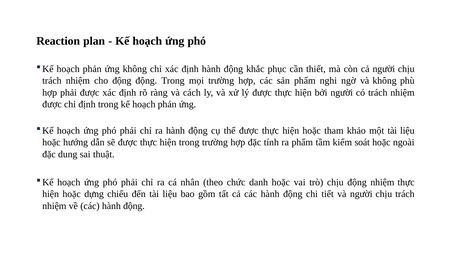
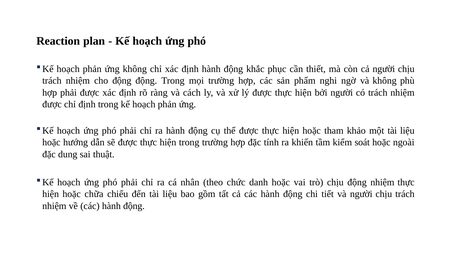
ra phẩm: phẩm -> khiến (302, 142)
dựng: dựng -> chữa (94, 194)
